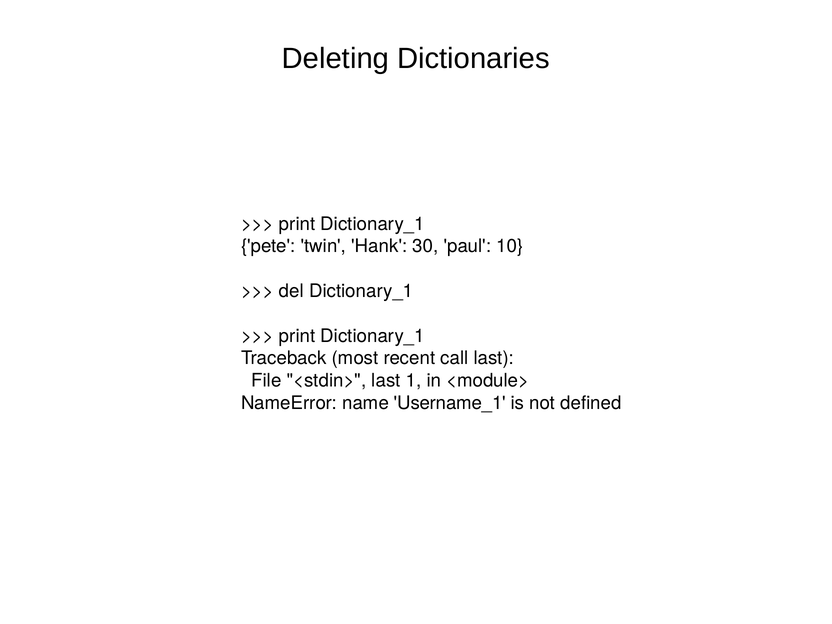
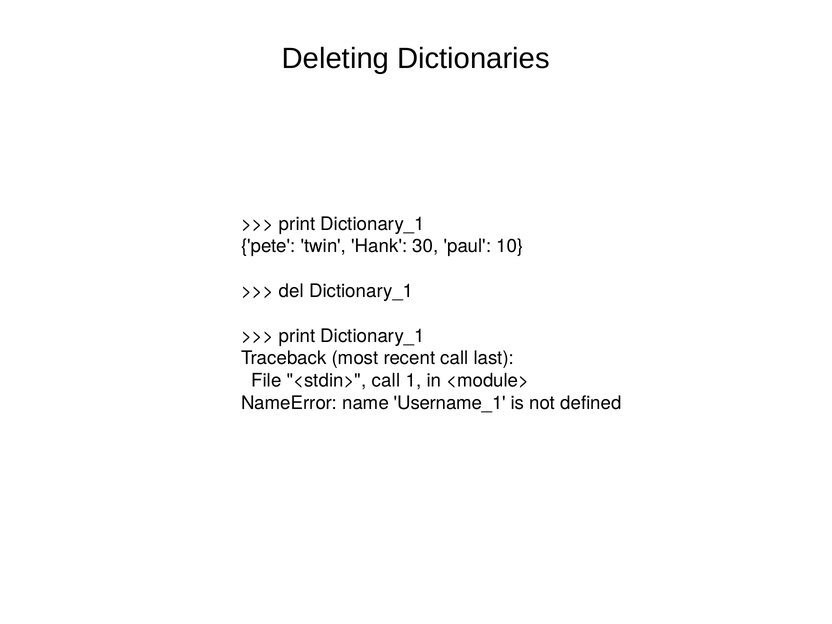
<stdin> last: last -> call (386, 381)
